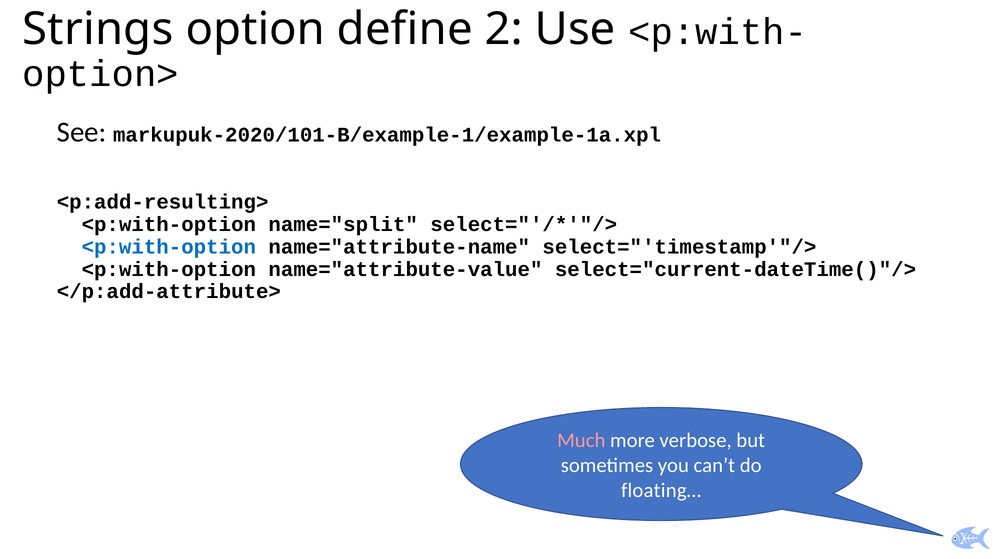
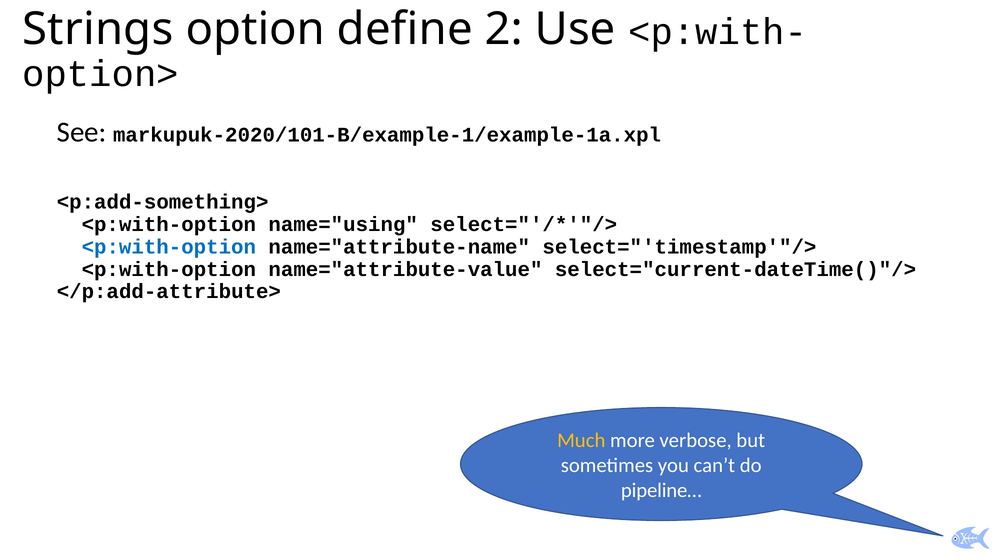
<p:add-resulting>: <p:add-resulting> -> <p:add-something> (163, 202)
name="split: name="split -> name="using (343, 224)
Much colour: pink -> yellow (581, 441)
floating…: floating… -> pipeline… (661, 490)
